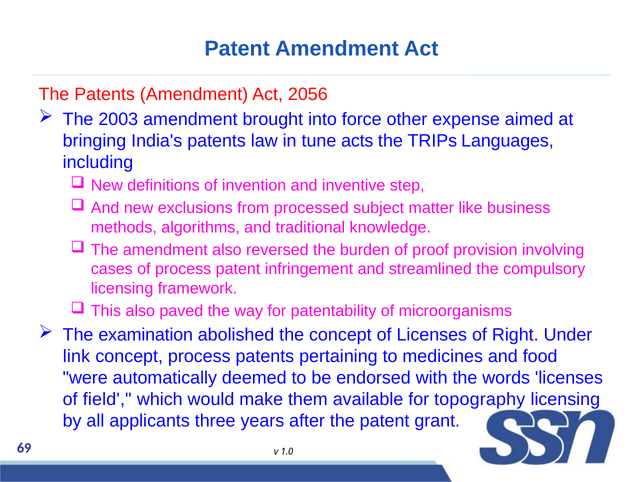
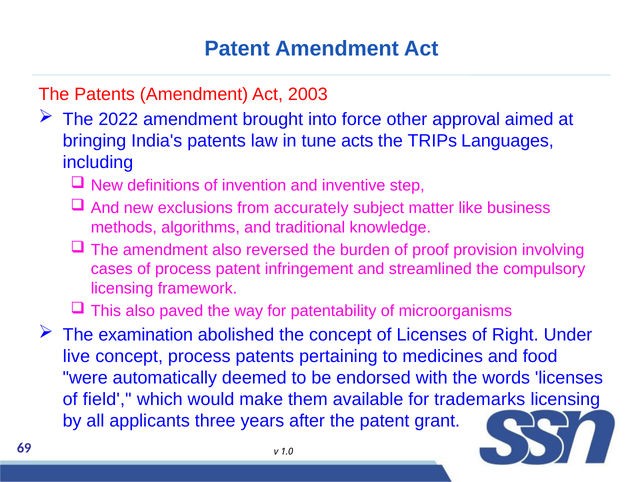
2056: 2056 -> 2003 (308, 94)
2003: 2003 -> 2022 (118, 119)
expense: expense -> approval (466, 119)
processed: processed -> accurately (311, 208)
link: link -> live (77, 357)
topography: topography -> trademarks (480, 400)
